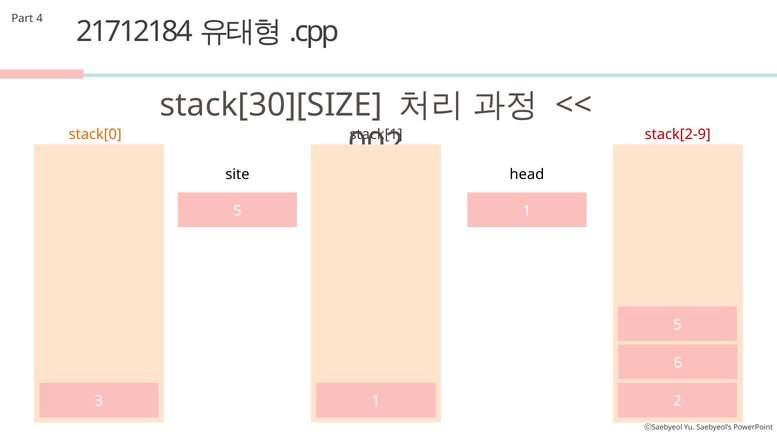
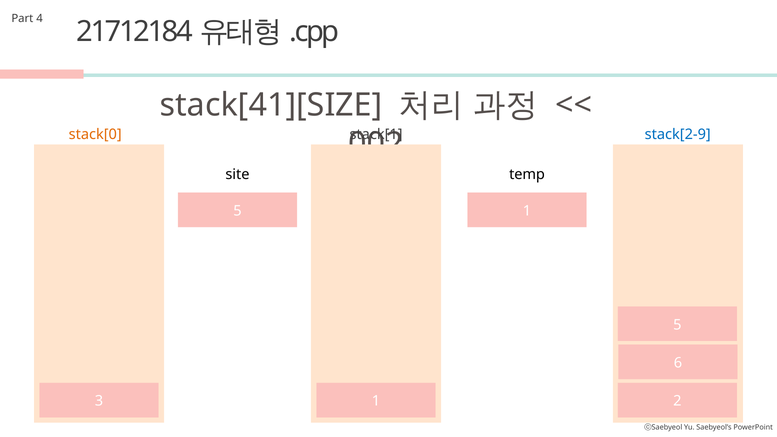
stack[30][SIZE: stack[30][SIZE -> stack[41][SIZE (271, 105)
stack[2-9 colour: red -> blue (678, 134)
head: head -> temp (527, 174)
